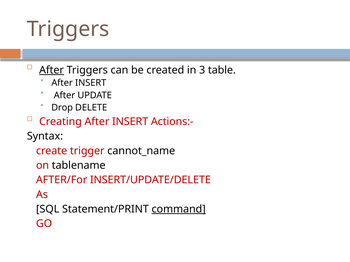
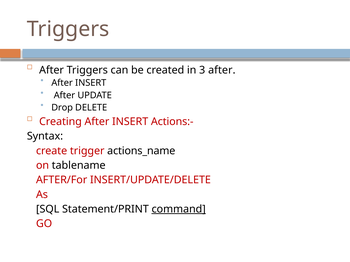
After underline: present -> none (52, 70)
3 table: table -> after (222, 70)
cannot_name: cannot_name -> actions_name (141, 151)
